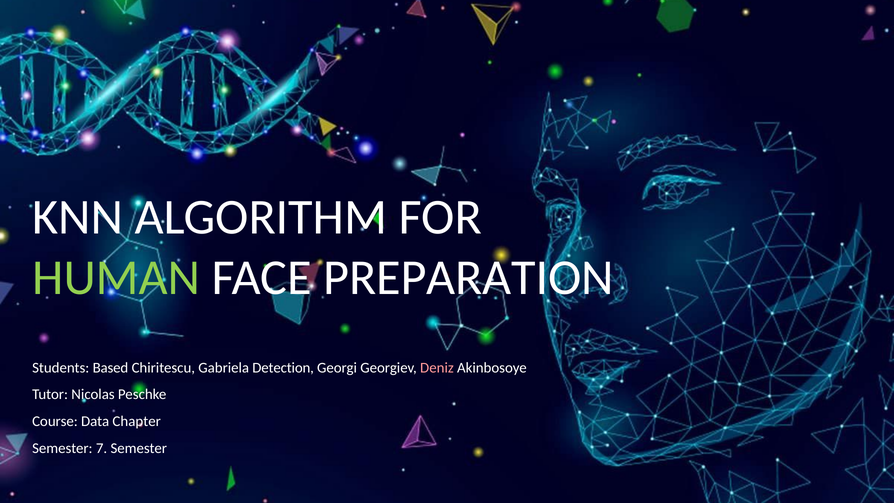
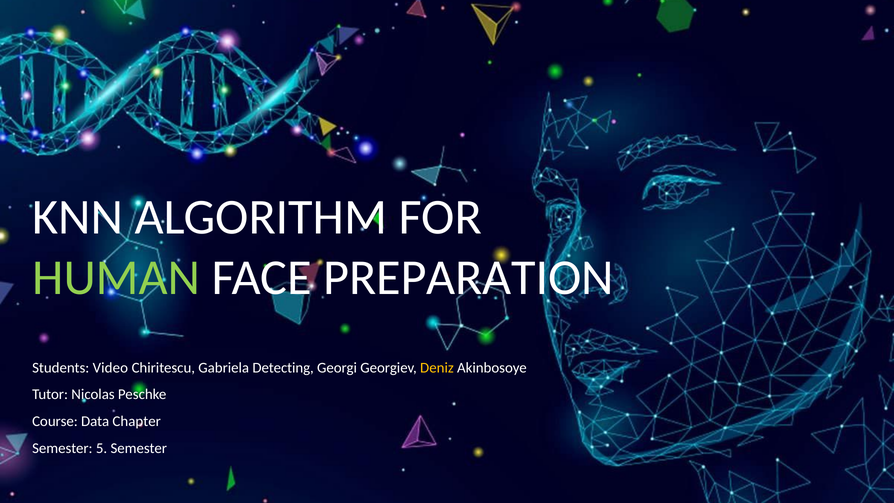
Based: Based -> Video (110, 368)
Detection: Detection -> Detecting (283, 368)
Deniz colour: pink -> yellow (437, 368)
7: 7 -> 5 (102, 448)
